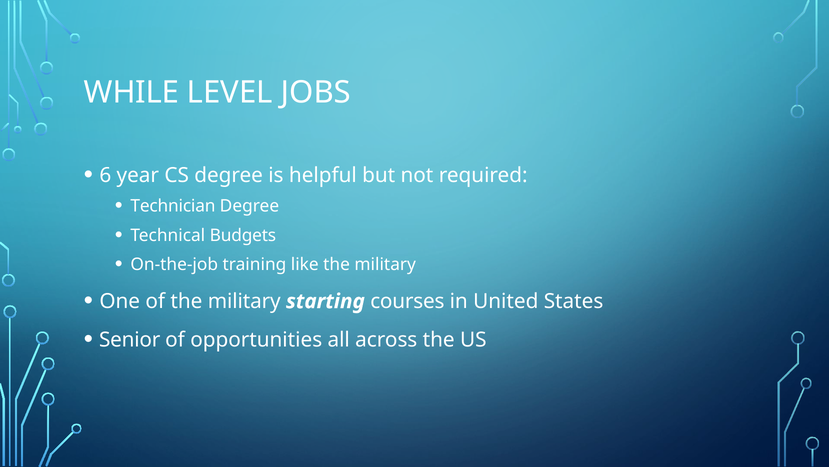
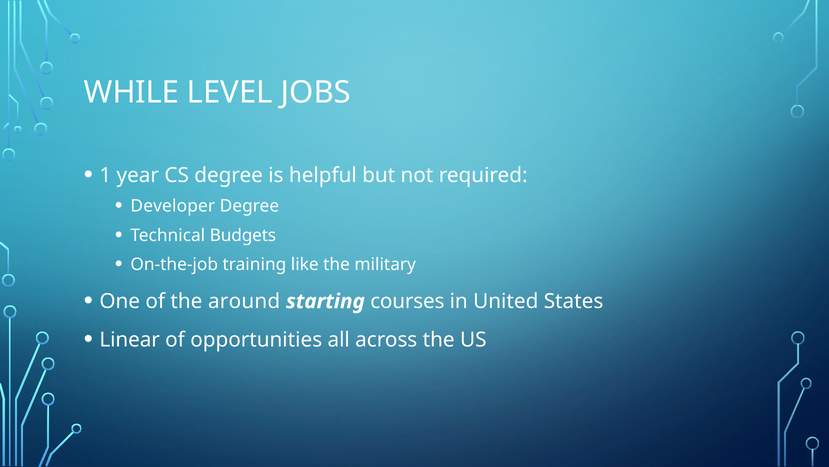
6: 6 -> 1 (105, 175)
Technician: Technician -> Developer (173, 206)
of the military: military -> around (244, 301)
Senior: Senior -> Linear (130, 339)
